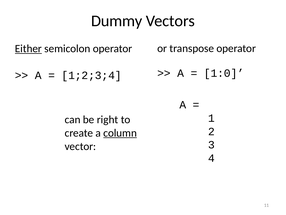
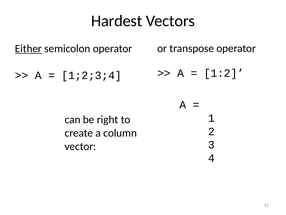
Dummy: Dummy -> Hardest (117, 21)
1:0: 1:0 -> 1:2 (224, 73)
column underline: present -> none (120, 133)
